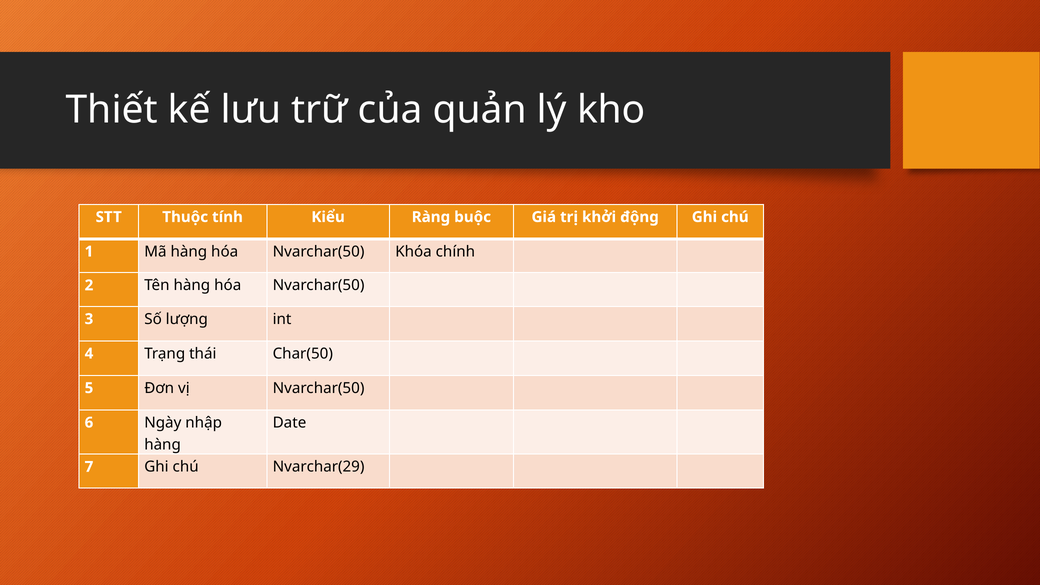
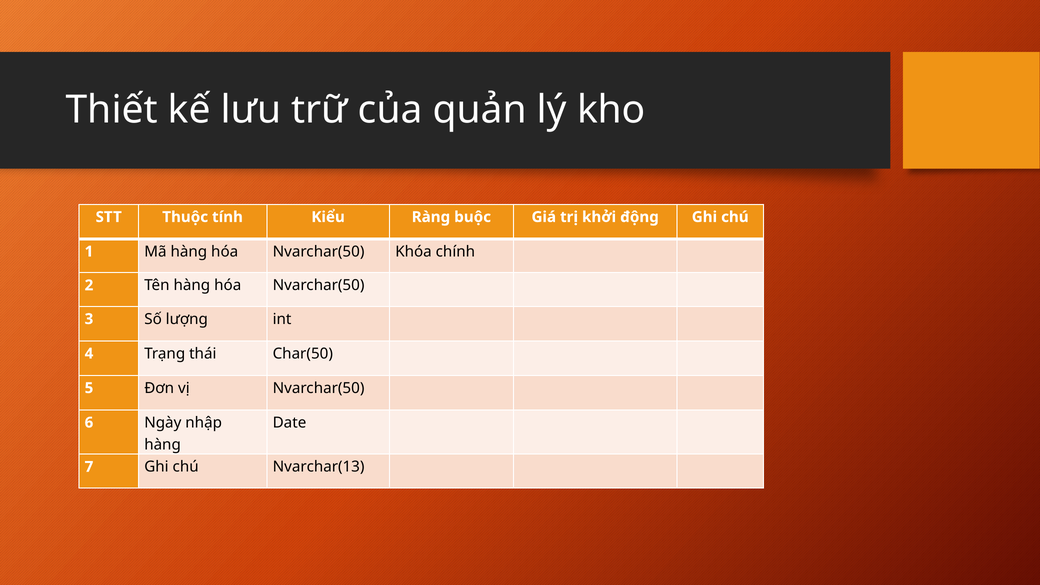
Nvarchar(29: Nvarchar(29 -> Nvarchar(13 (319, 467)
